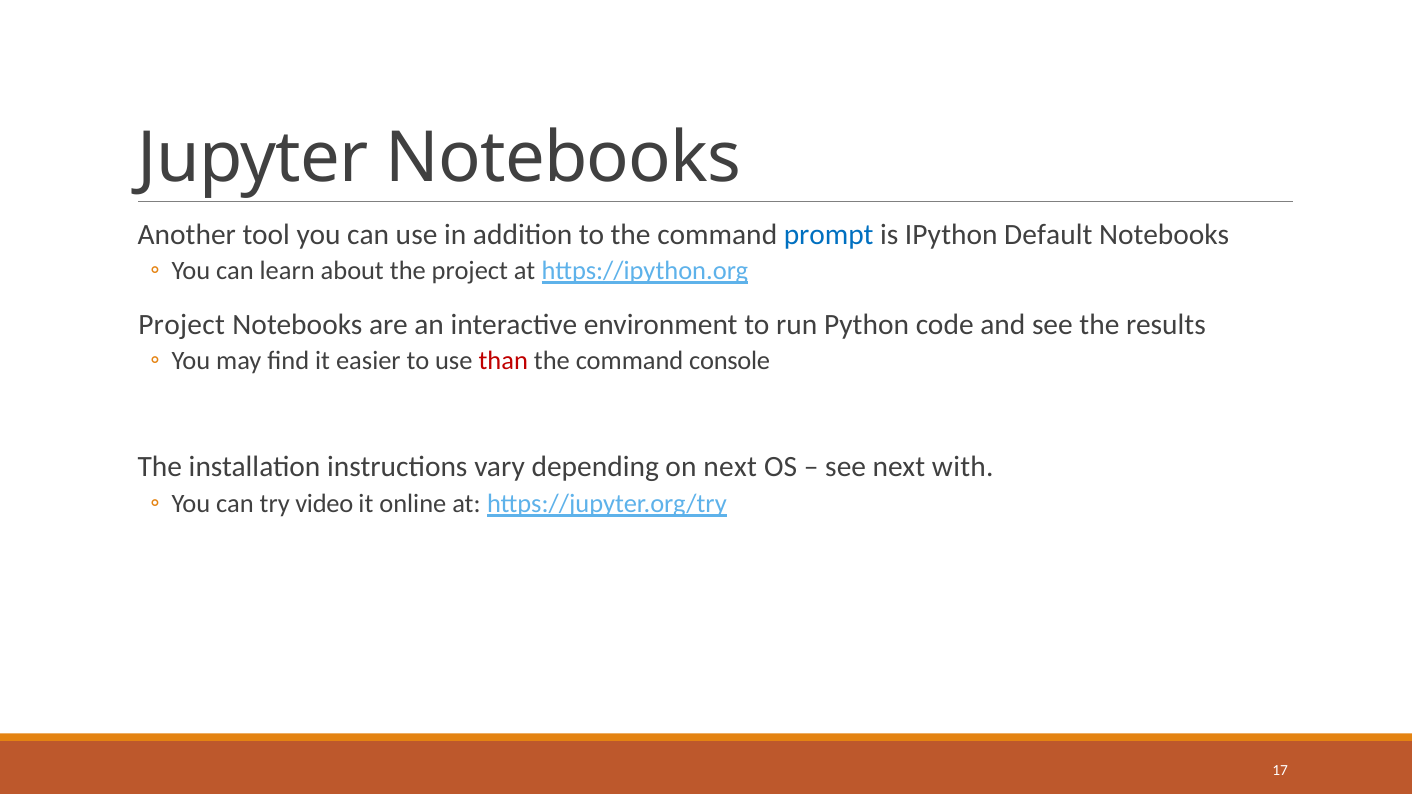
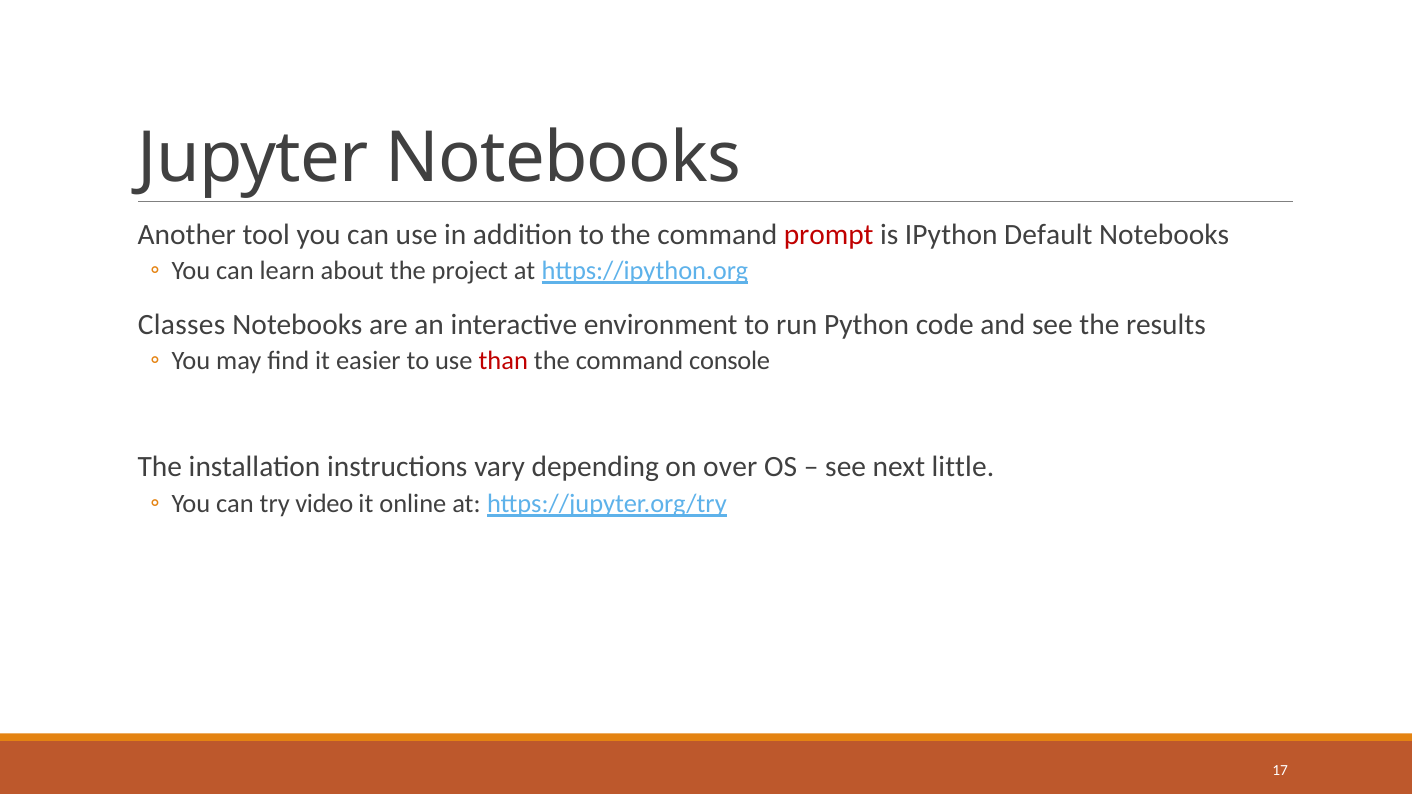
prompt colour: blue -> red (829, 235)
Project: Project -> Classes (182, 325)
on next: next -> over (730, 467)
with: with -> little (963, 467)
